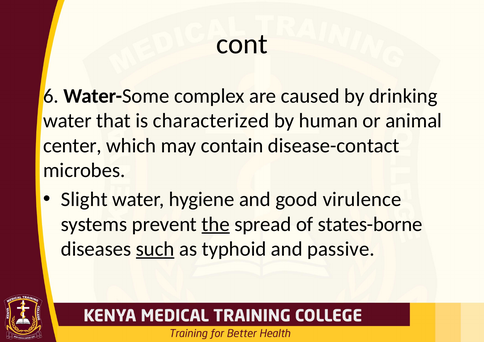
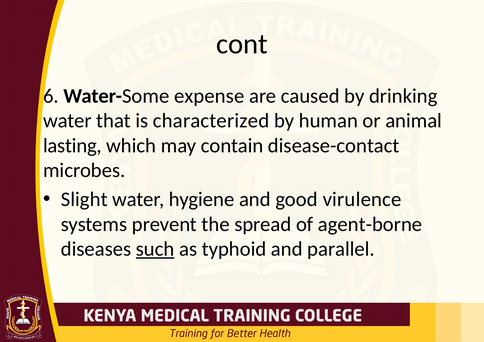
complex: complex -> expense (209, 96)
center: center -> lasting (72, 146)
the underline: present -> none (216, 224)
states-borne: states-borne -> agent-borne (370, 224)
passive: passive -> parallel (341, 249)
